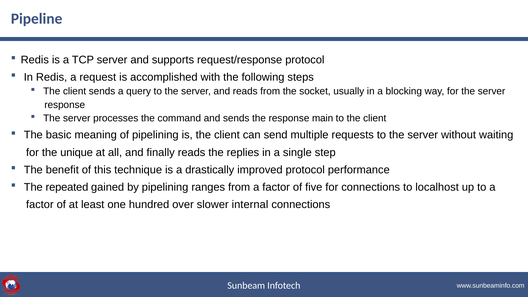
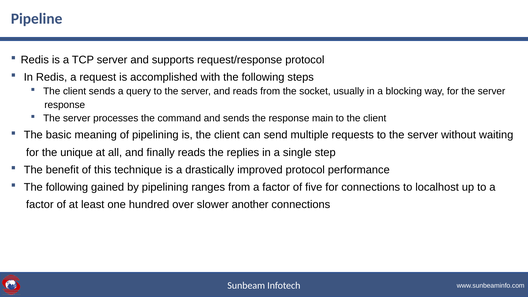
repeated: repeated -> following (67, 187)
internal: internal -> another (250, 205)
